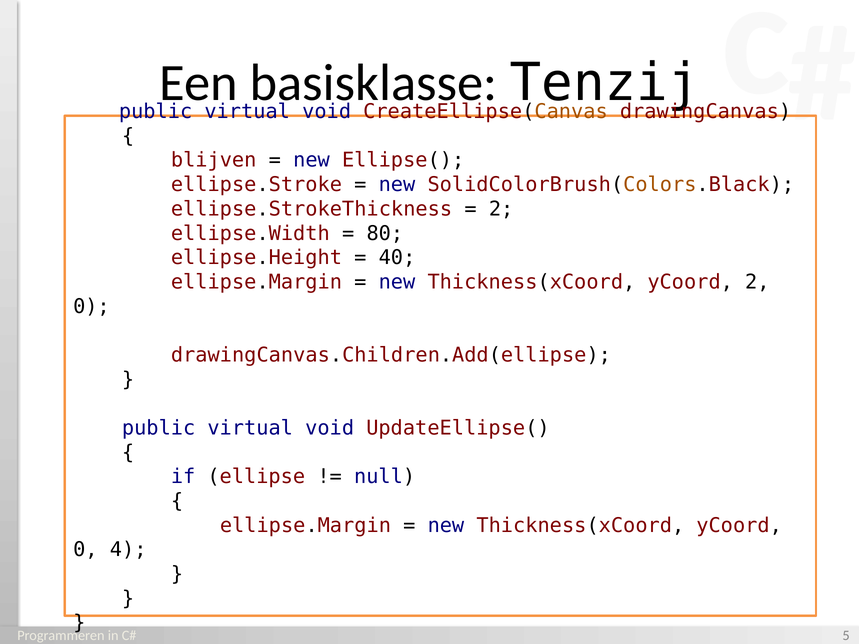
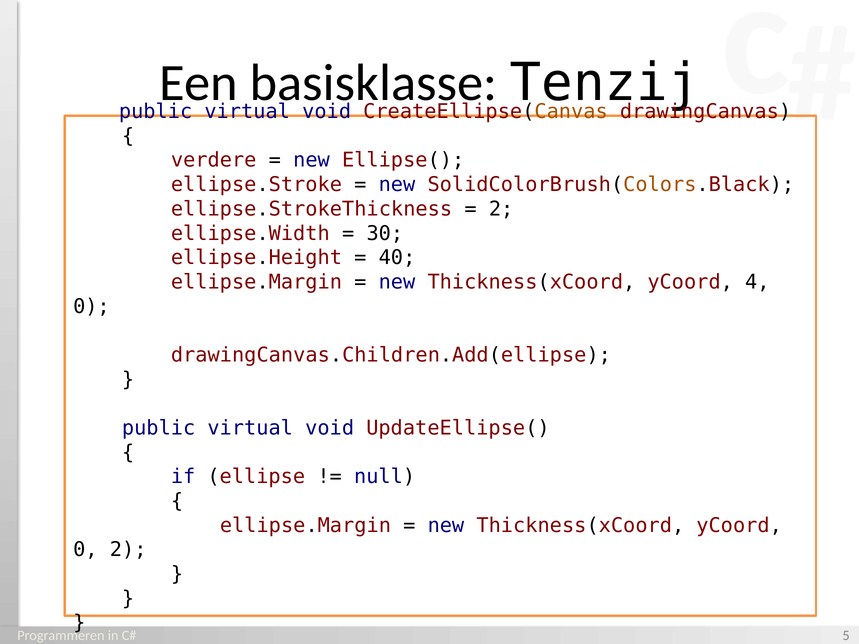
blijven: blijven -> verdere (214, 160)
80: 80 -> 30 (385, 233)
yCoord 2: 2 -> 4 (757, 282)
0 4: 4 -> 2 (128, 550)
